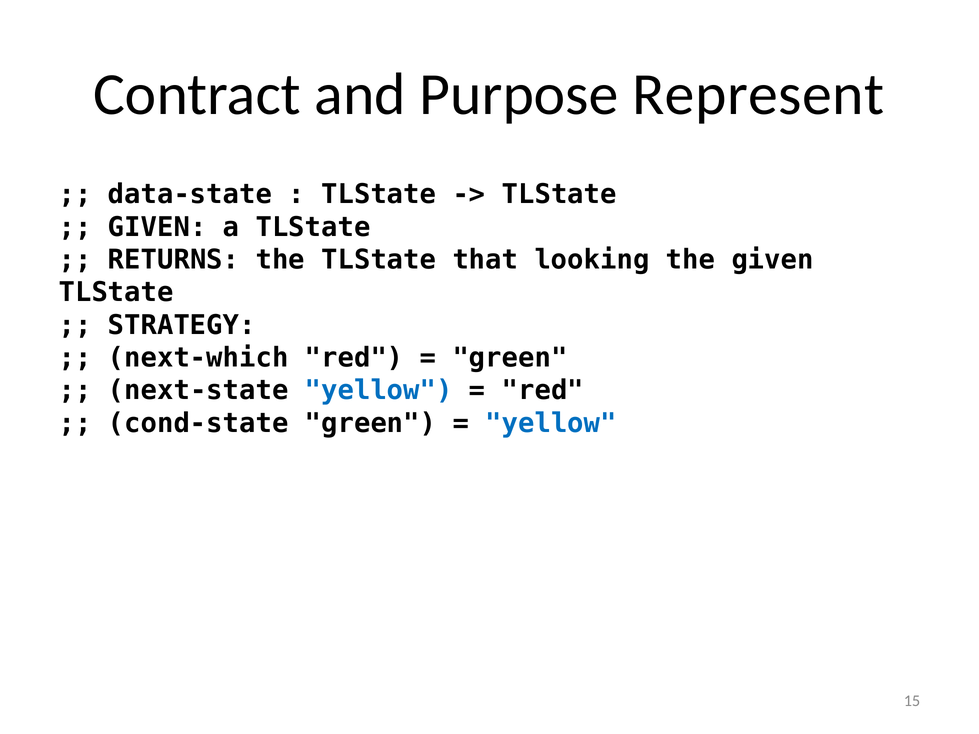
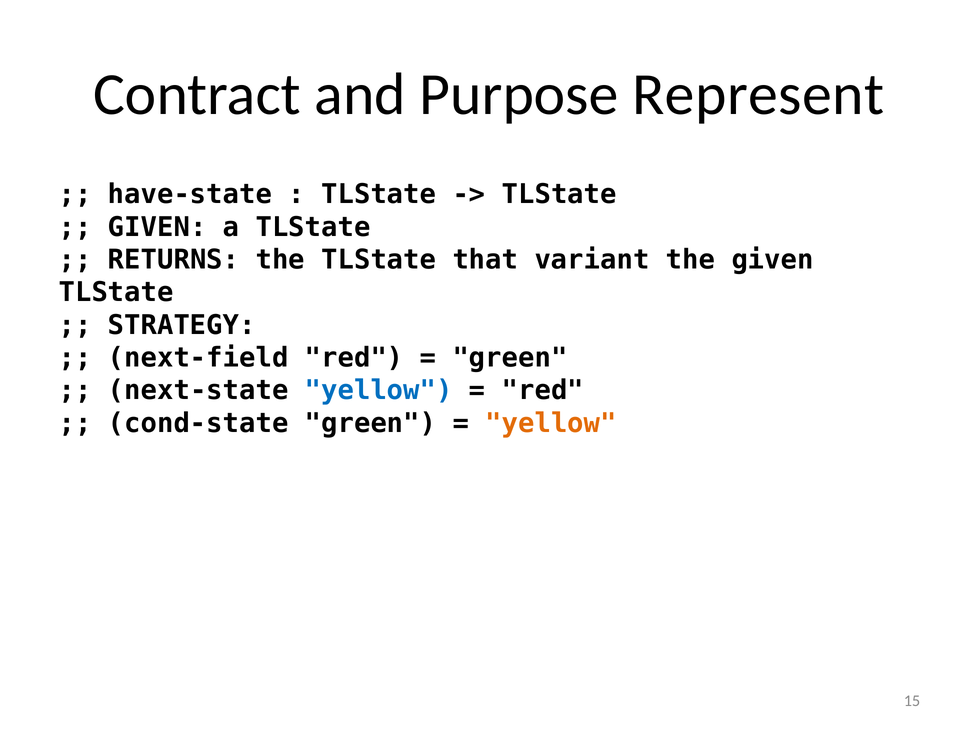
data-state: data-state -> have-state (190, 194)
looking: looking -> variant (592, 260)
next-which: next-which -> next-field (198, 358)
yellow colour: blue -> orange (551, 423)
